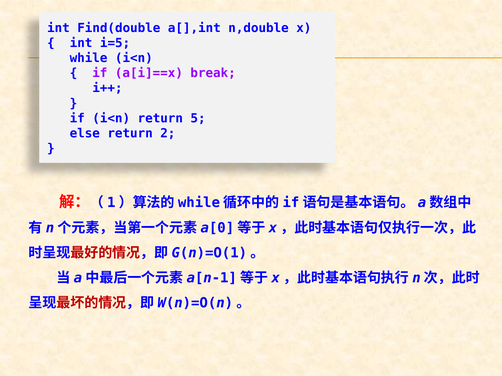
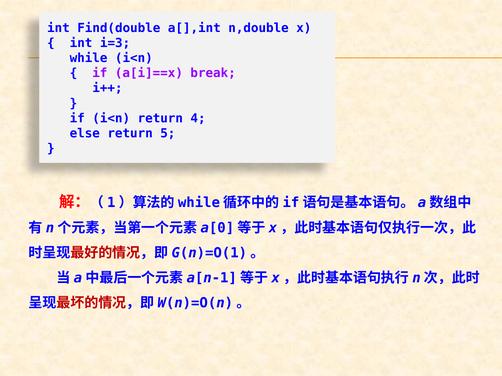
i=5: i=5 -> i=3 (115, 43)
5: 5 -> 4 (198, 118)
2: 2 -> 5 (168, 133)
